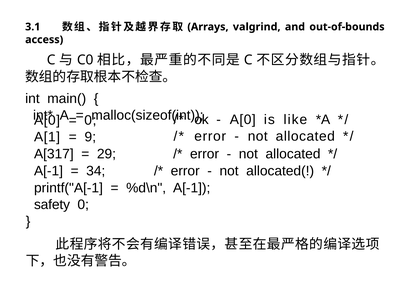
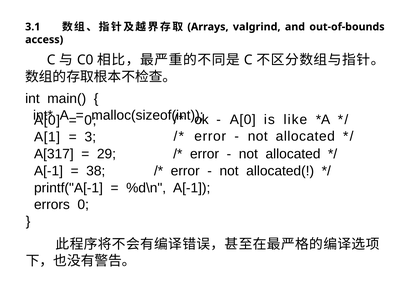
9: 9 -> 3 (90, 137)
34: 34 -> 38 (96, 171)
safety: safety -> errors (52, 205)
